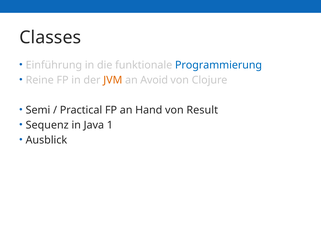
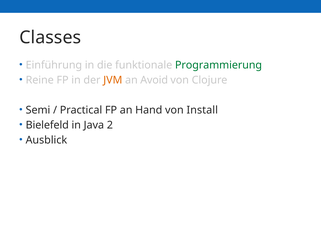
Programmierung colour: blue -> green (219, 65)
Result: Result -> Install (202, 110)
Sequenz: Sequenz -> Bielefeld (47, 125)
1: 1 -> 2 (110, 125)
